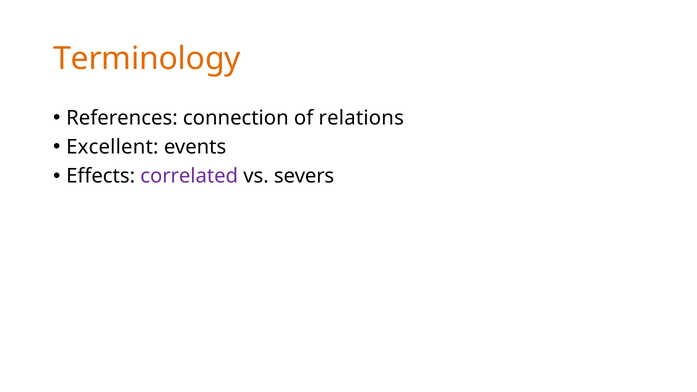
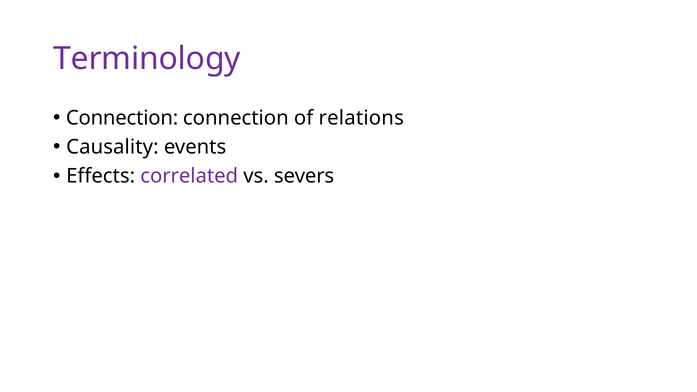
Terminology colour: orange -> purple (147, 59)
References: References -> Connection (122, 118)
Excellent: Excellent -> Causality (112, 147)
